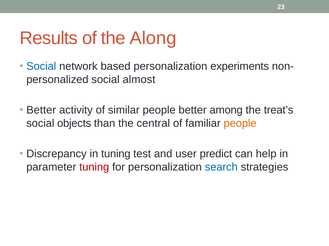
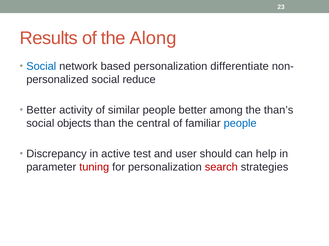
experiments: experiments -> differentiate (240, 67)
almost: almost -> reduce (139, 80)
treat’s: treat’s -> than’s (279, 110)
people colour: orange -> blue (240, 124)
in tuning: tuning -> active (116, 154)
predict: predict -> should (216, 154)
search colour: blue -> red (221, 167)
